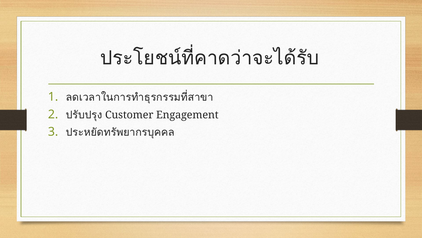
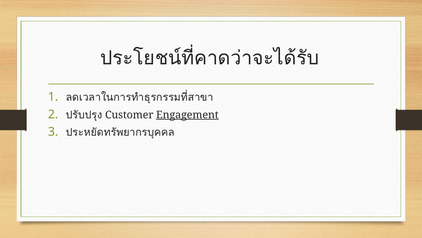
Engagement underline: none -> present (187, 115)
